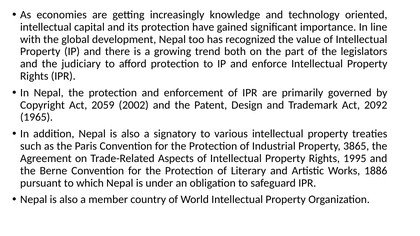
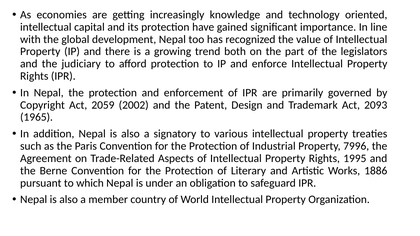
2092: 2092 -> 2093 (376, 105)
3865: 3865 -> 7996 (356, 146)
